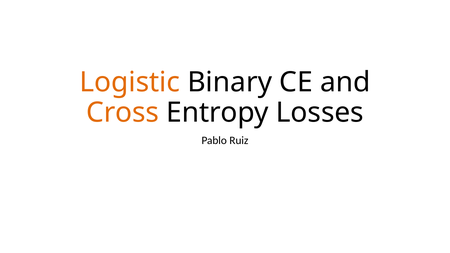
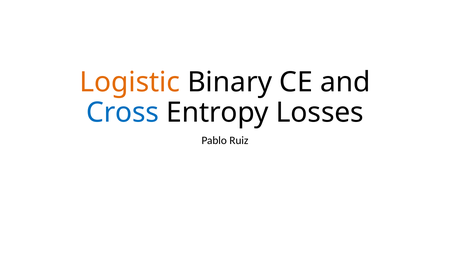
Cross colour: orange -> blue (123, 112)
